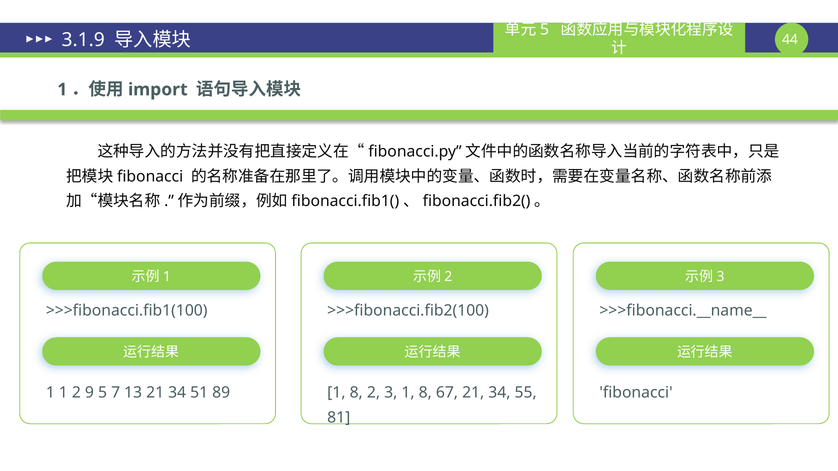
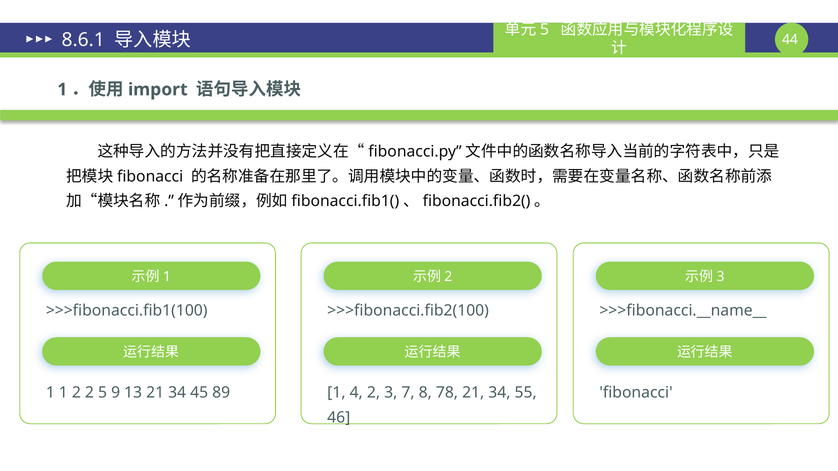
3.1.9: 3.1.9 -> 8.6.1 (83, 40)
2 9: 9 -> 2 (89, 393)
7: 7 -> 9 (116, 393)
51: 51 -> 45 (199, 393)
8: 8 -> 4 (356, 393)
3 1: 1 -> 7 (408, 393)
67: 67 -> 78 (447, 393)
81: 81 -> 46 (339, 418)
